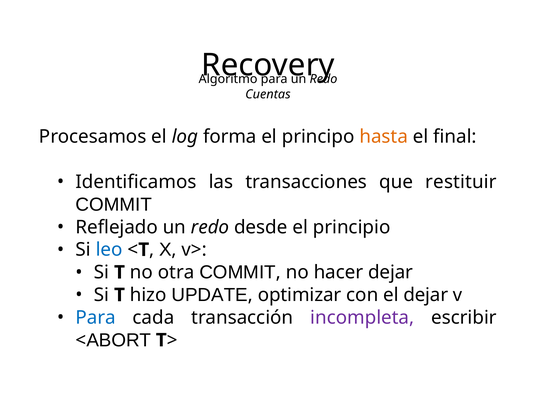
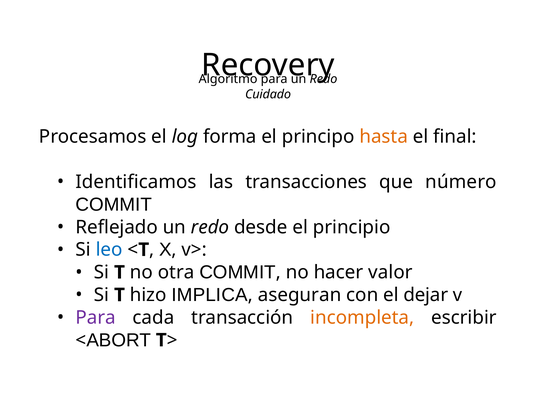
Cuentas: Cuentas -> Cuidado (268, 94)
restituir: restituir -> número (461, 182)
hacer dejar: dejar -> valor (390, 272)
UPDATE: UPDATE -> IMPLICA (210, 295)
optimizar: optimizar -> aseguran (300, 295)
Para colour: blue -> purple (96, 318)
incompleta colour: purple -> orange (362, 318)
